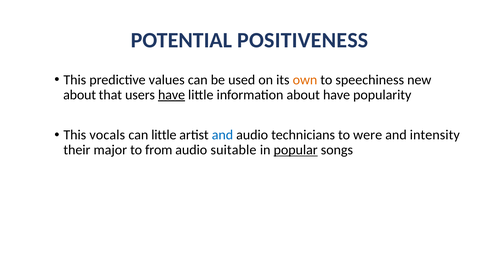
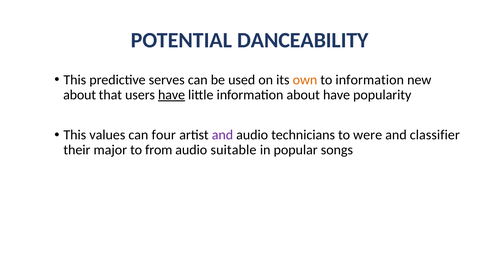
POSITIVENESS: POSITIVENESS -> DANCEABILITY (303, 40)
values: values -> serves (167, 80)
to speechiness: speechiness -> information (370, 80)
vocals: vocals -> values (107, 135)
can little: little -> four (164, 135)
and colour: blue -> purple (222, 135)
intensity: intensity -> classifier (435, 135)
popular underline: present -> none (296, 150)
